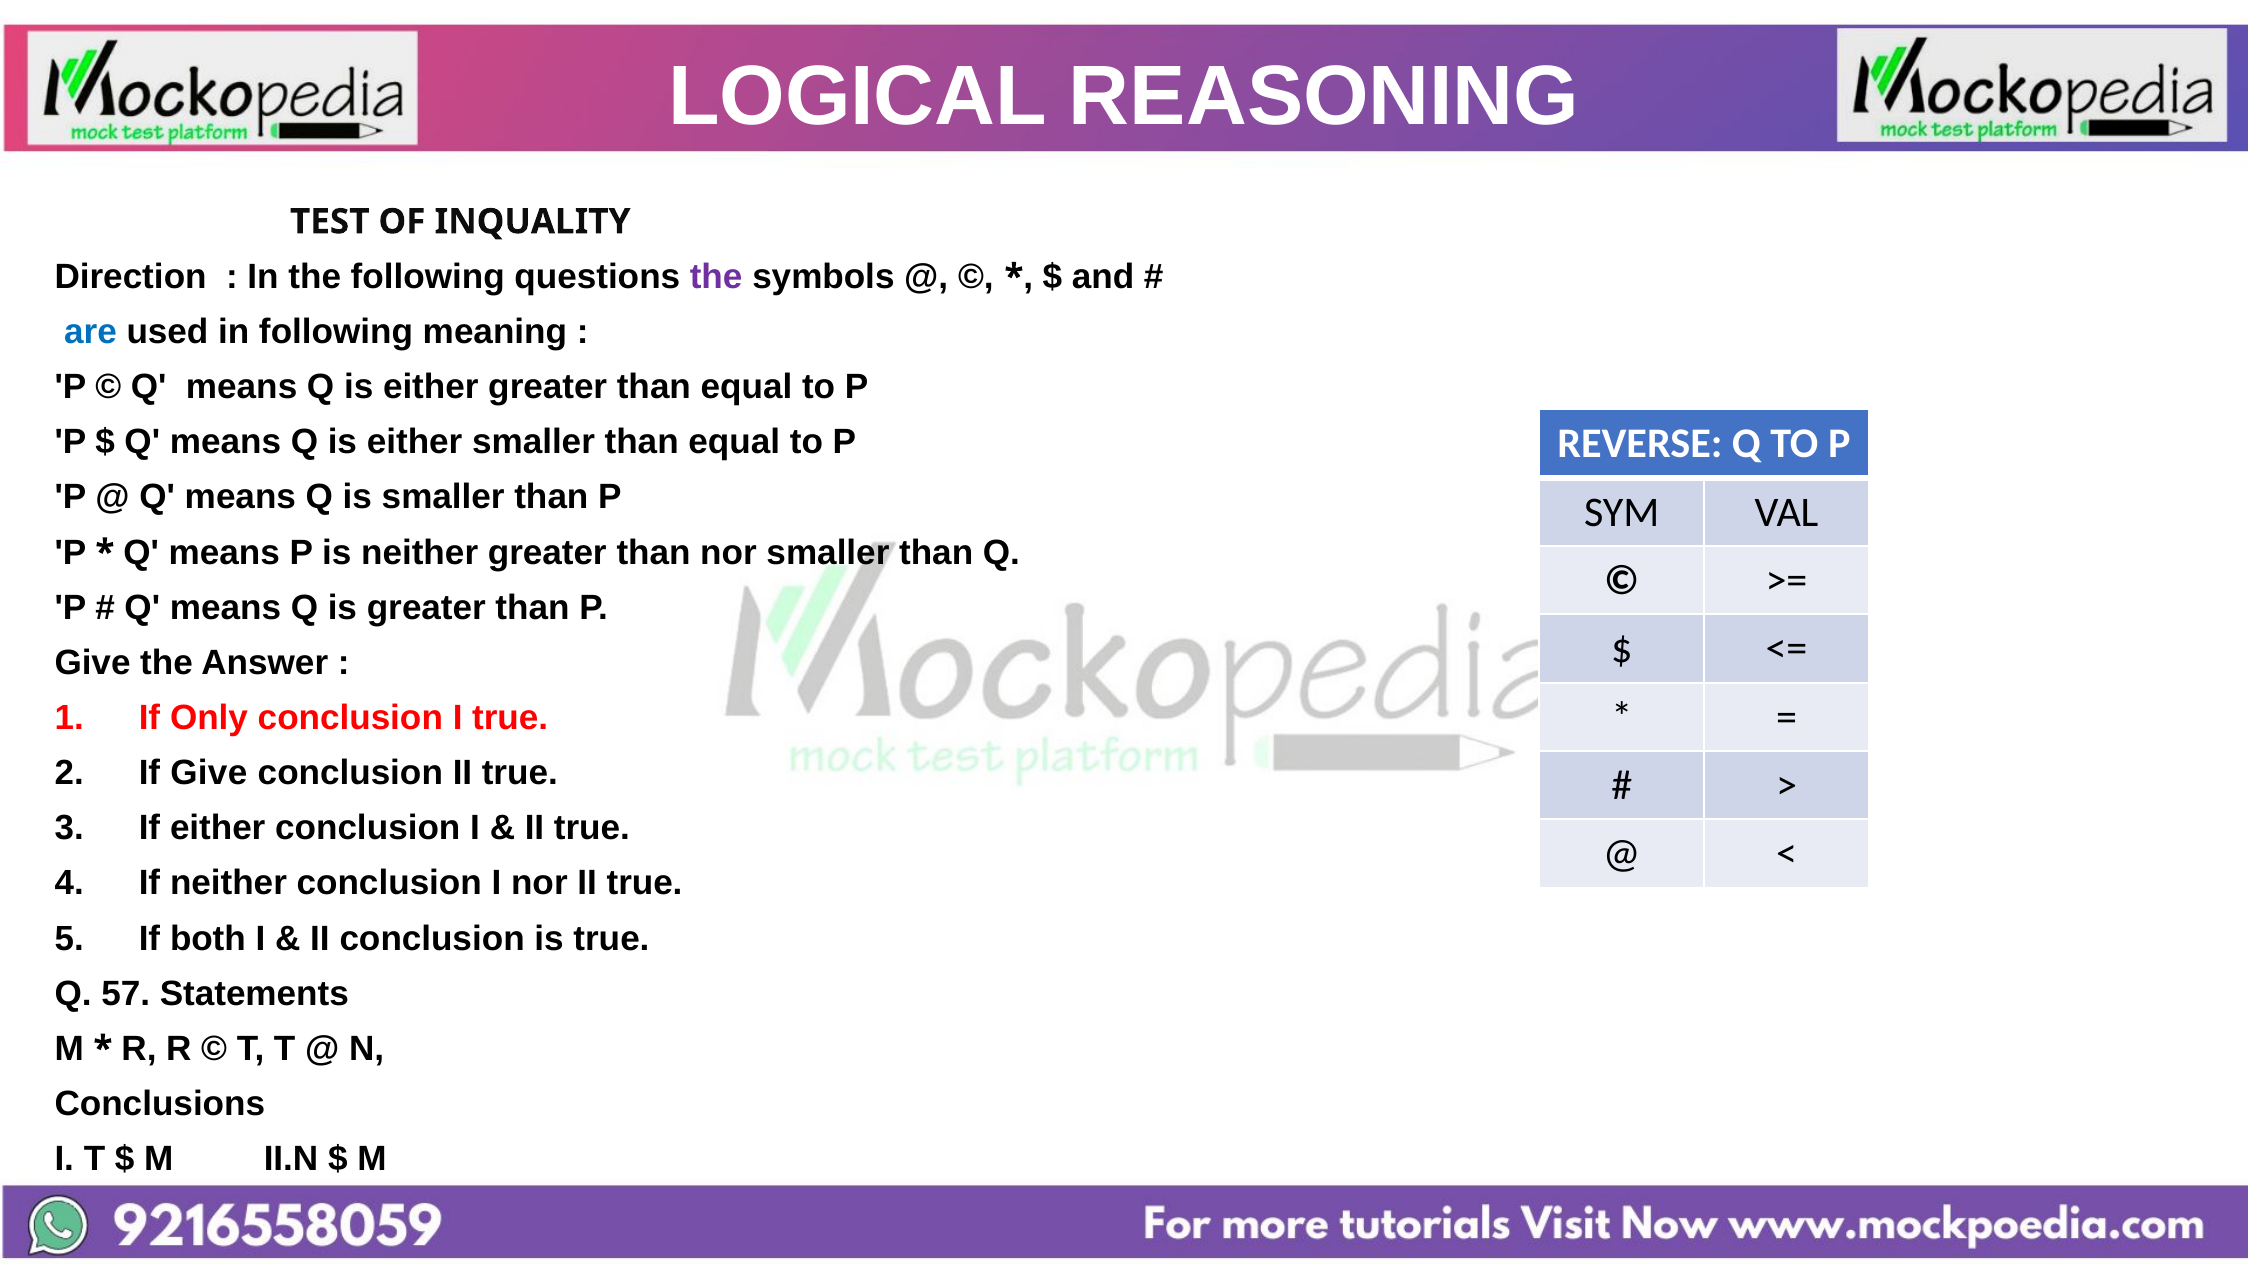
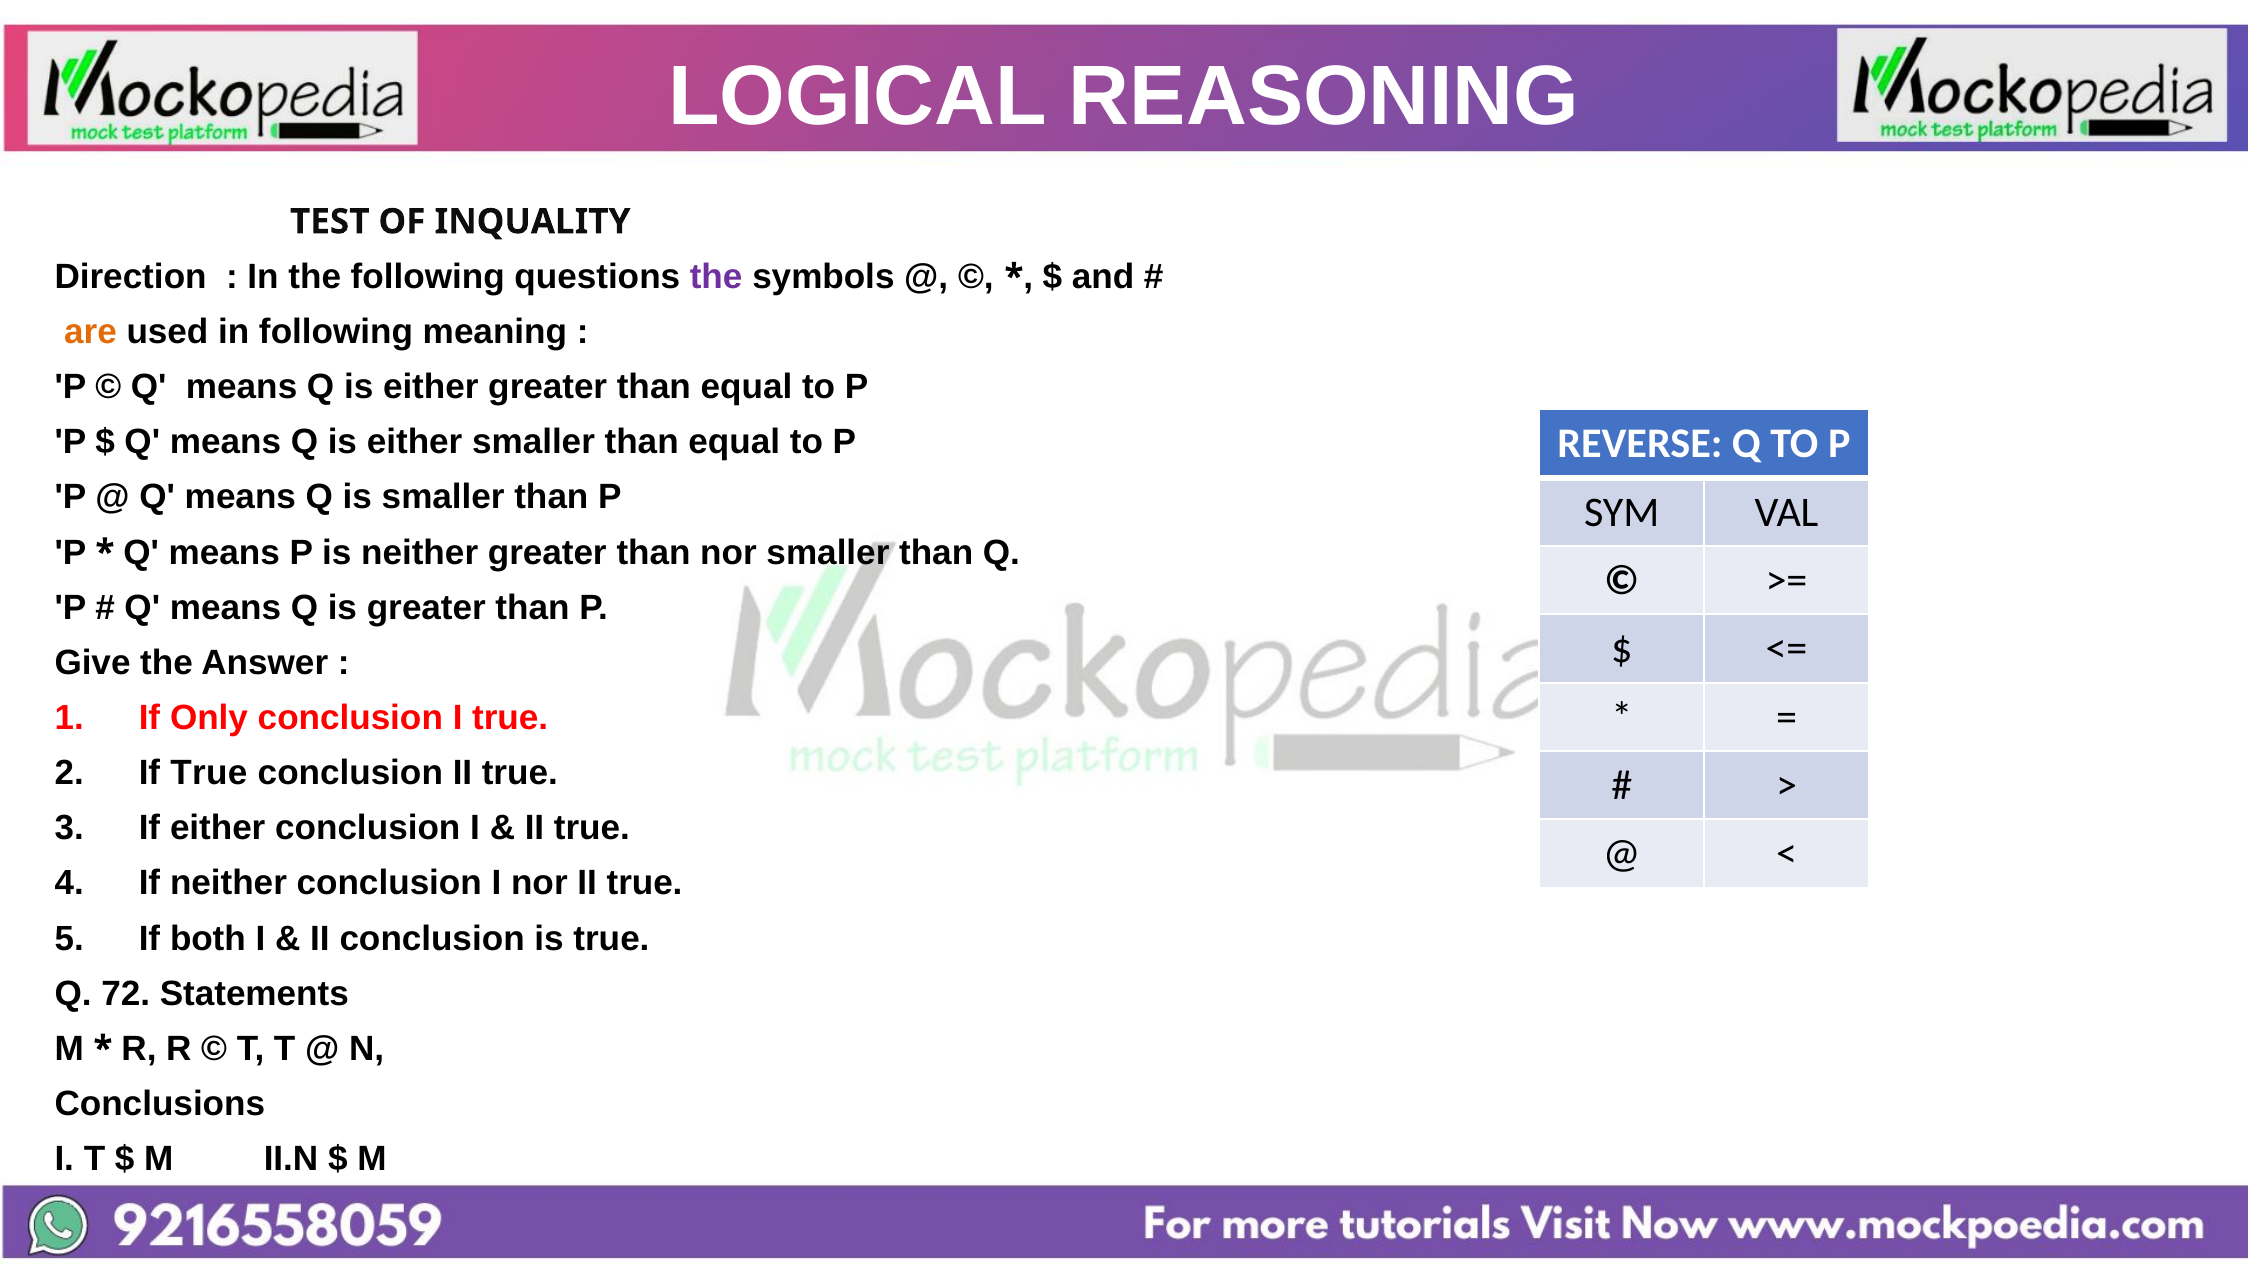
are colour: blue -> orange (91, 332)
If Give: Give -> True (209, 773)
57: 57 -> 72 (126, 994)
